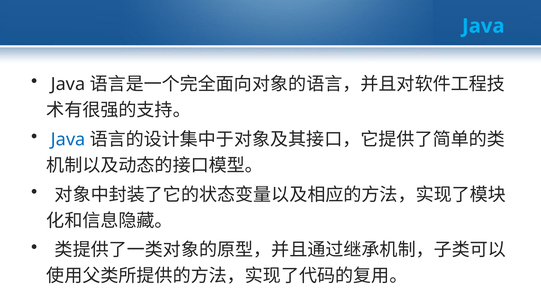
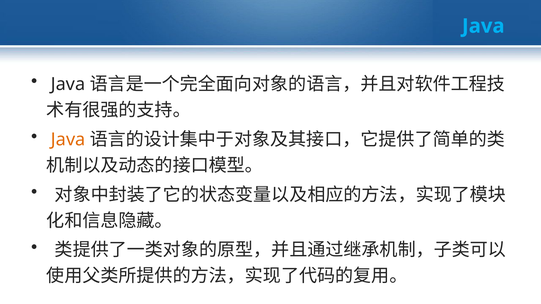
Java colour: blue -> orange (68, 140)
